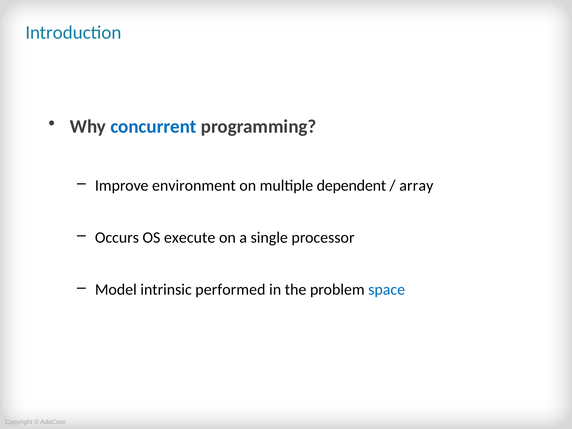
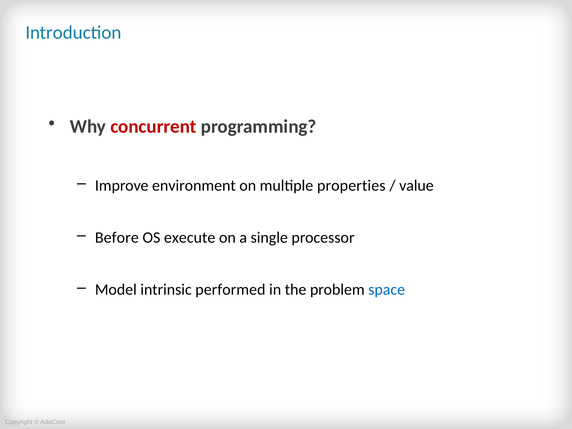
concurrent colour: blue -> red (153, 127)
dependent: dependent -> properties (351, 186)
array: array -> value (416, 186)
Occurs: Occurs -> Before (117, 238)
